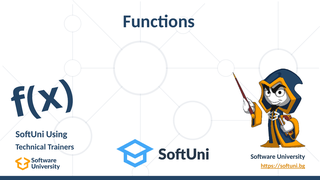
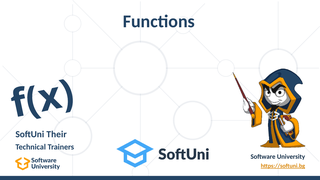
Using: Using -> Their (57, 134)
